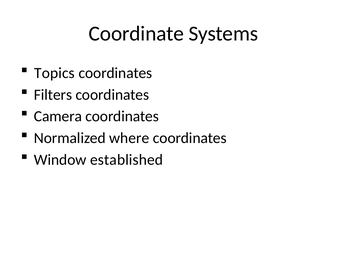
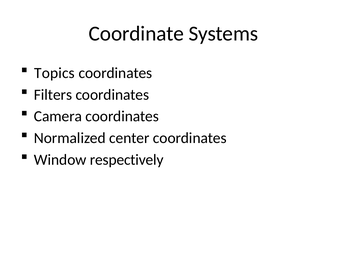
where: where -> center (129, 138)
established: established -> respectively (127, 159)
